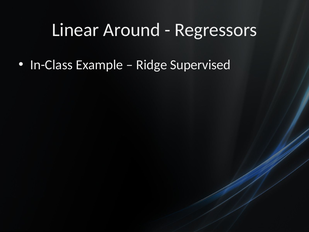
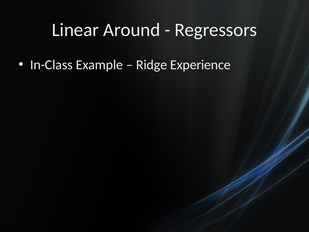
Supervised: Supervised -> Experience (200, 65)
